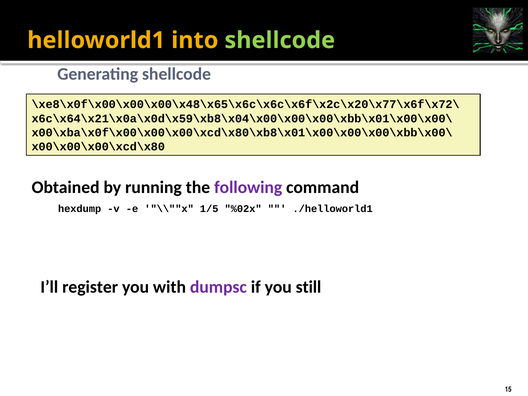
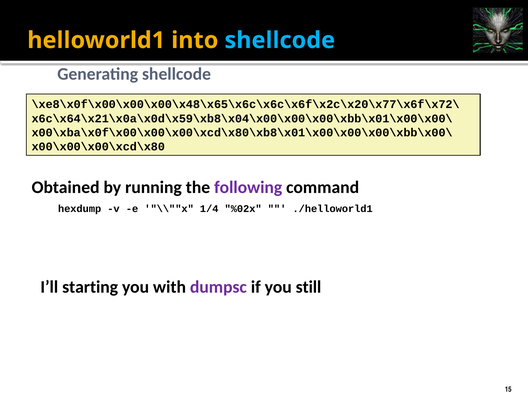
shellcode colour: light green -> light blue (280, 40)
1/5: 1/5 -> 1/4 (209, 209)
register: register -> starting (90, 287)
